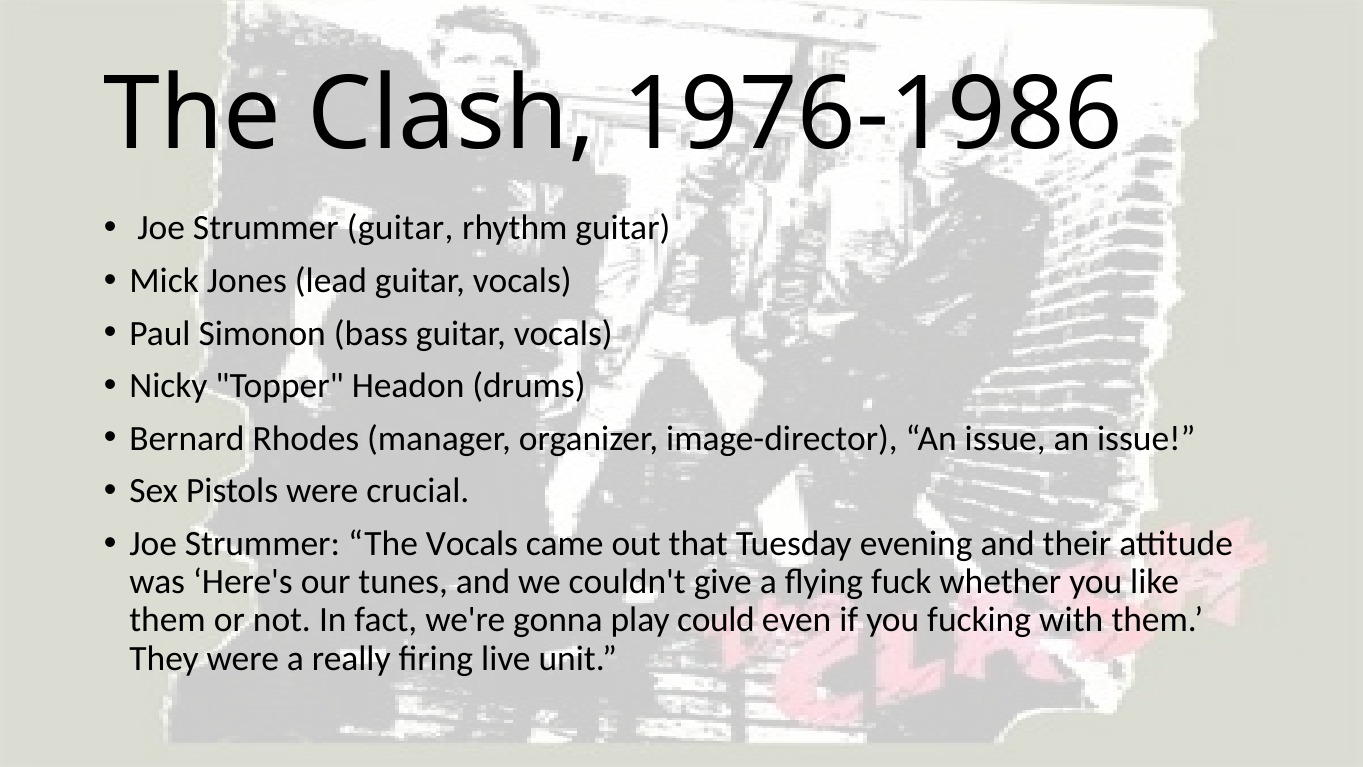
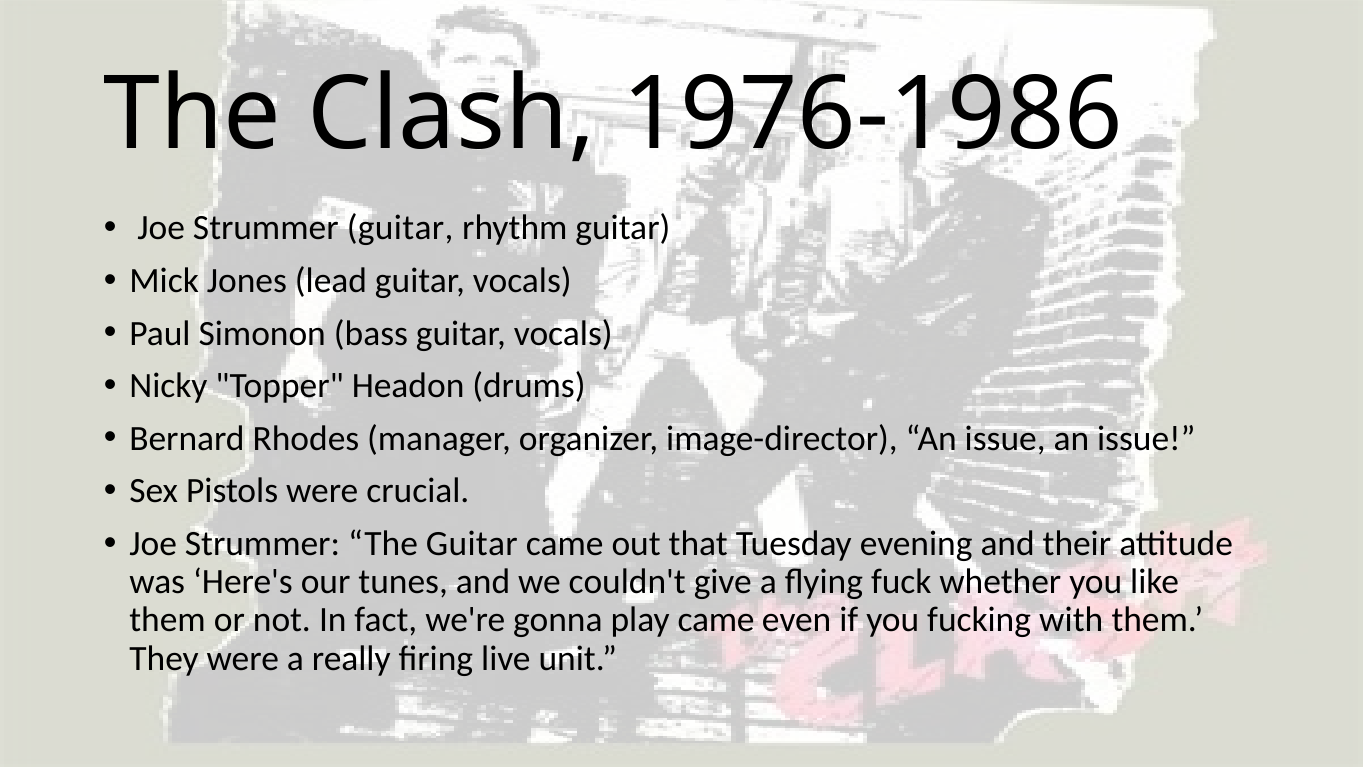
The Vocals: Vocals -> Guitar (472, 543)
play could: could -> came (716, 620)
